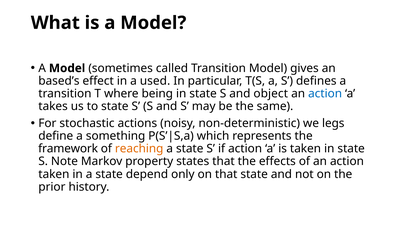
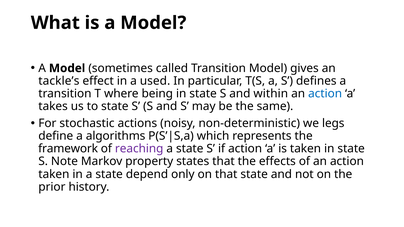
based’s: based’s -> tackle’s (59, 81)
object: object -> within (271, 94)
something: something -> algorithms (116, 136)
reaching colour: orange -> purple (139, 149)
